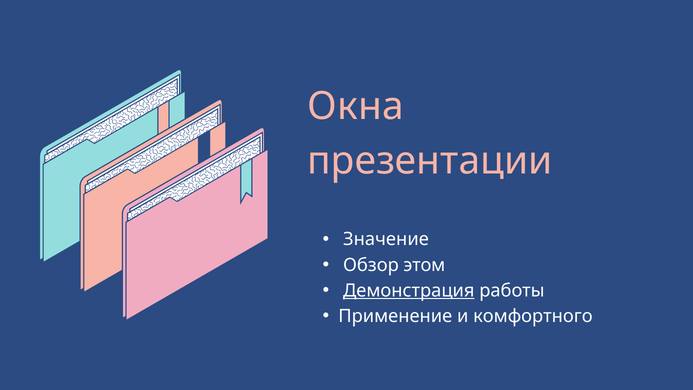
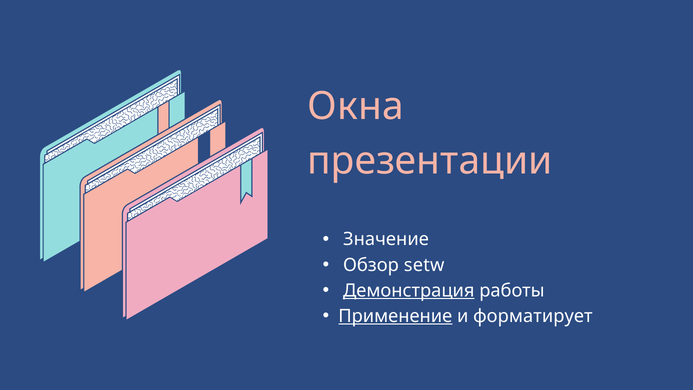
этом: этом -> setw (424, 265)
Применение underline: none -> present (395, 316)
комфортного: комфортного -> форматирует (533, 316)
